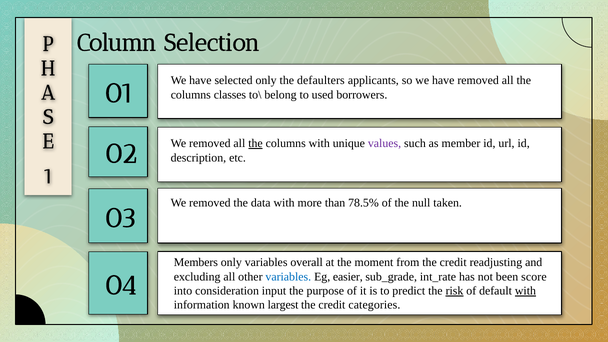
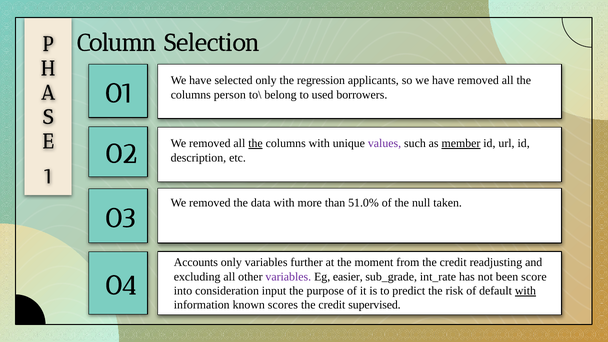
defaulters: defaulters -> regression (321, 80)
classes: classes -> person (230, 95)
member underline: none -> present (461, 143)
78.5%: 78.5% -> 51.0% (363, 203)
Members: Members -> Accounts (196, 262)
overall: overall -> further (307, 262)
variables colour: blue -> purple (288, 277)
risk underline: present -> none (455, 291)
largest: largest -> scores (283, 305)
categories: categories -> supervised (375, 305)
